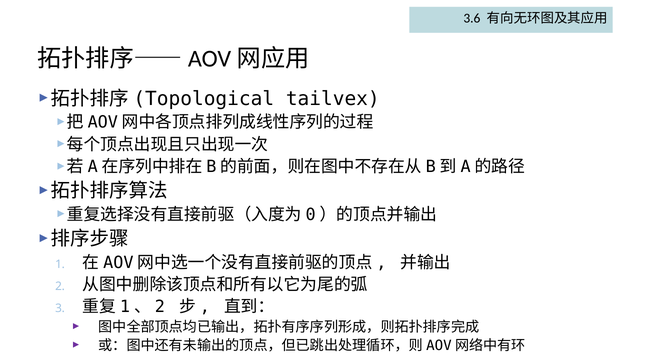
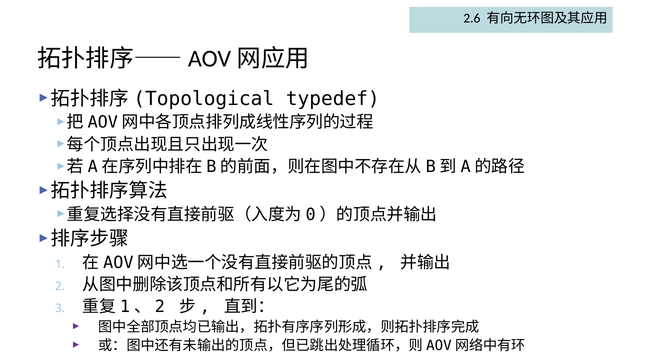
3.6: 3.6 -> 2.6 (472, 18)
tailvex: tailvex -> typedef (333, 99)
